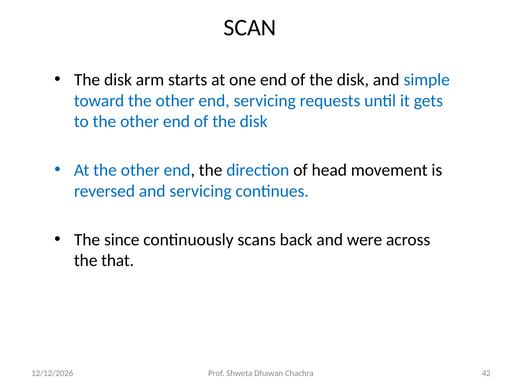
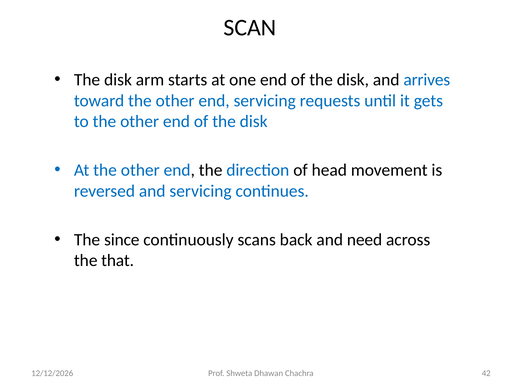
simple: simple -> arrives (427, 80)
were: were -> need (365, 240)
